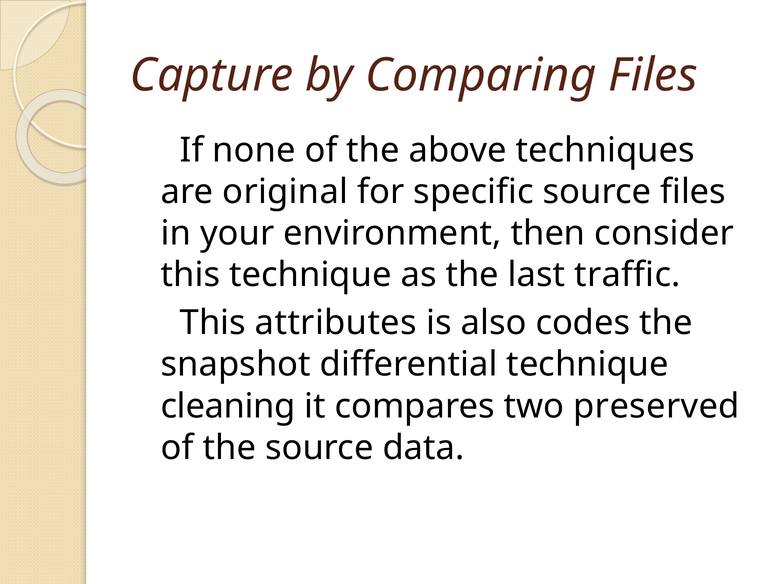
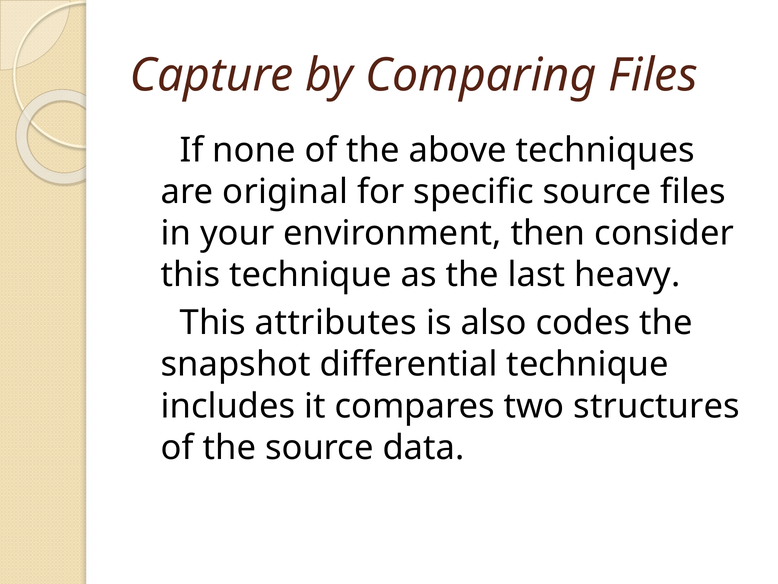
traffic: traffic -> heavy (627, 275)
cleaning: cleaning -> includes (228, 406)
preserved: preserved -> structures (657, 406)
